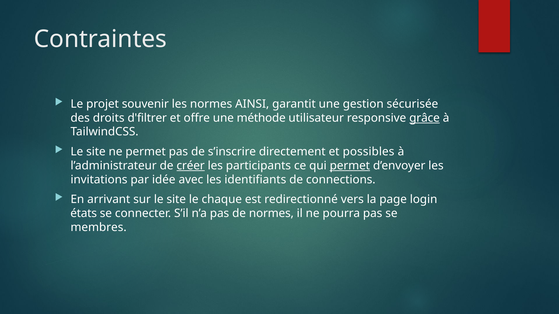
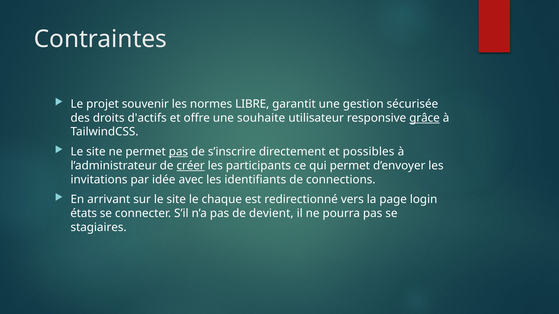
AINSI: AINSI -> LIBRE (252, 104)
d'filtrer: d'filtrer -> d'actifs (147, 118)
méthode: méthode -> souhaite (261, 118)
pas underline: none -> present (178, 152)
permet underline: present -> none (350, 166)
de normes: normes -> devient (271, 214)
membres: membres -> stagiaires (99, 228)
